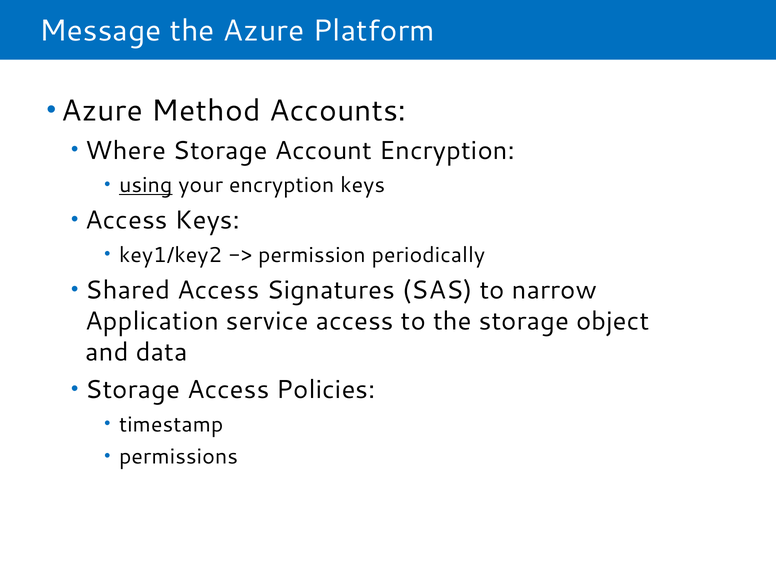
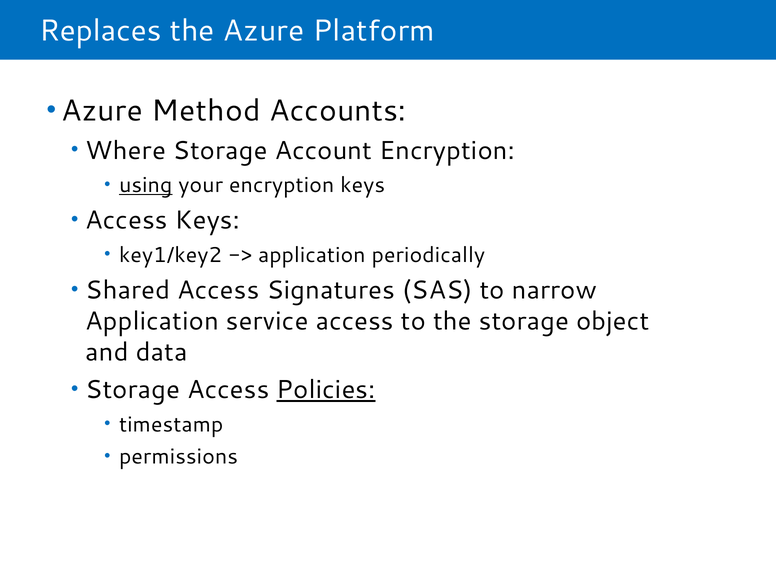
Message: Message -> Replaces (100, 31)
permission: permission -> application (312, 255)
Policies underline: none -> present (326, 390)
